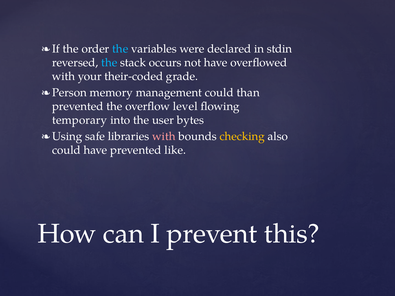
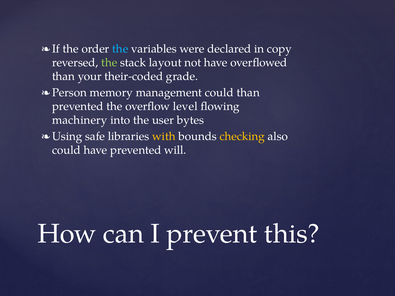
stdin: stdin -> copy (279, 49)
the colour: light blue -> light green (109, 63)
occurs: occurs -> layout (165, 63)
with: with -> than (63, 77)
temporary: temporary -> machinery (80, 120)
with colour: pink -> yellow (164, 136)
like: like -> will (175, 150)
